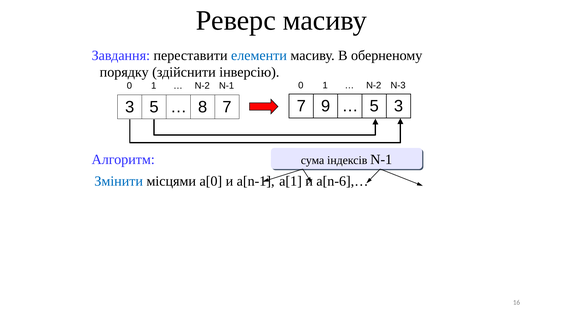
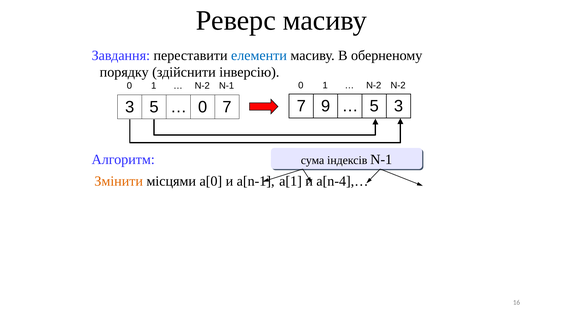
N-2 N-3: N-3 -> N-2 (398, 85)
8: 8 -> 0 (203, 107)
Змінити colour: blue -> orange (119, 181)
a[n-6],…: a[n-6],… -> a[n-4],… (342, 181)
